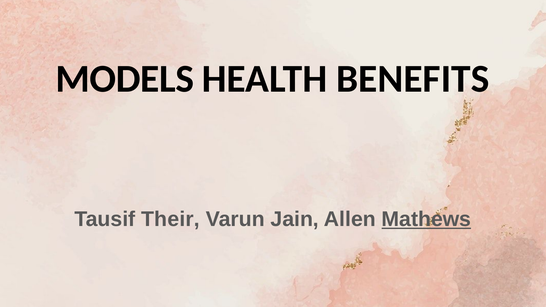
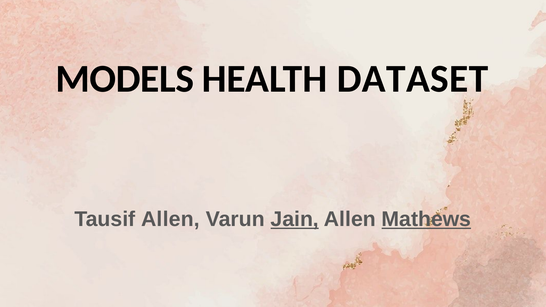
BENEFITS: BENEFITS -> DATASET (413, 79)
Tausif Their: Their -> Allen (170, 219)
Jain underline: none -> present (295, 219)
